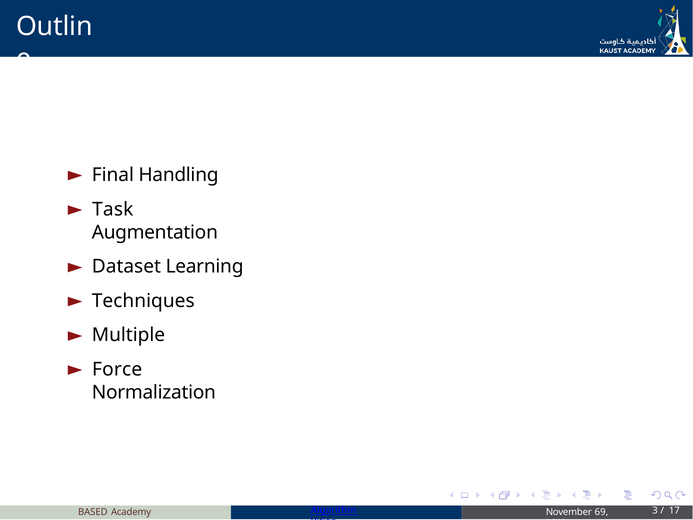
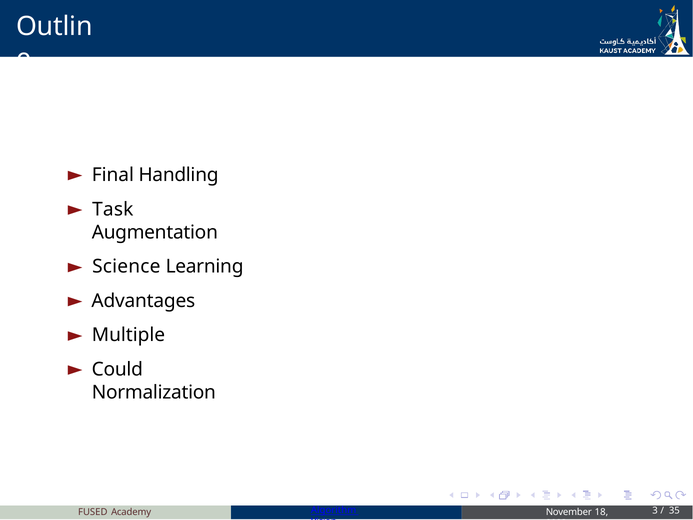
Dataset: Dataset -> Science (126, 267)
Techniques: Techniques -> Advantages (143, 301)
Force: Force -> Could (117, 369)
17: 17 -> 35 (674, 511)
BASED: BASED -> FUSED (93, 512)
69: 69 -> 18 (601, 512)
